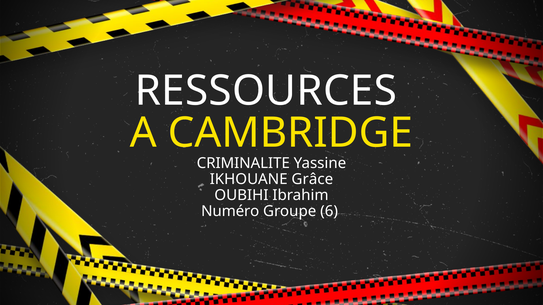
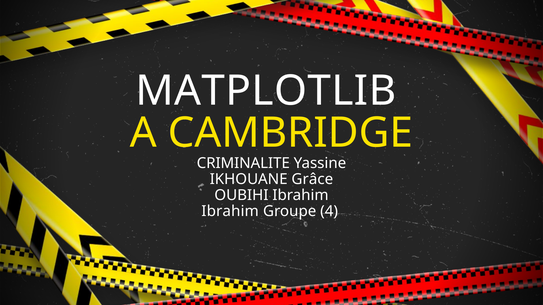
RESSOURCES: RESSOURCES -> MATPLOTLIB (266, 91)
Numéro: Numéro -> Ibrahim (230, 211)
6: 6 -> 4 (329, 211)
